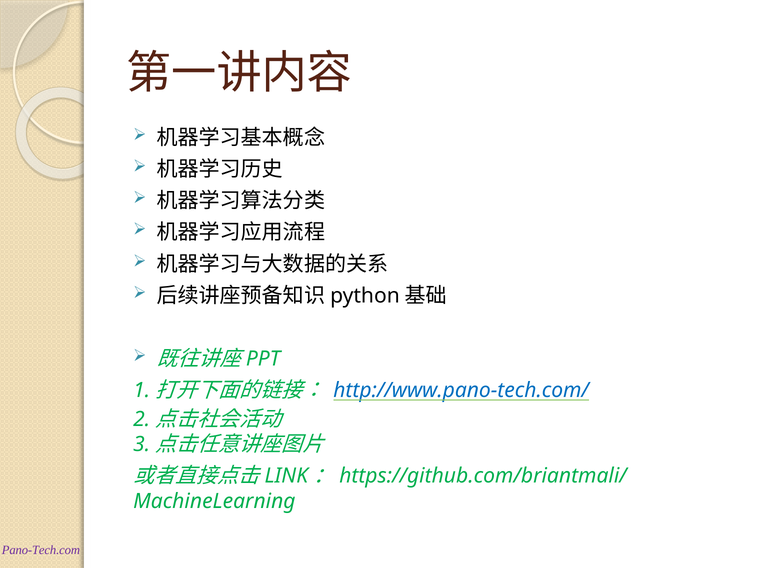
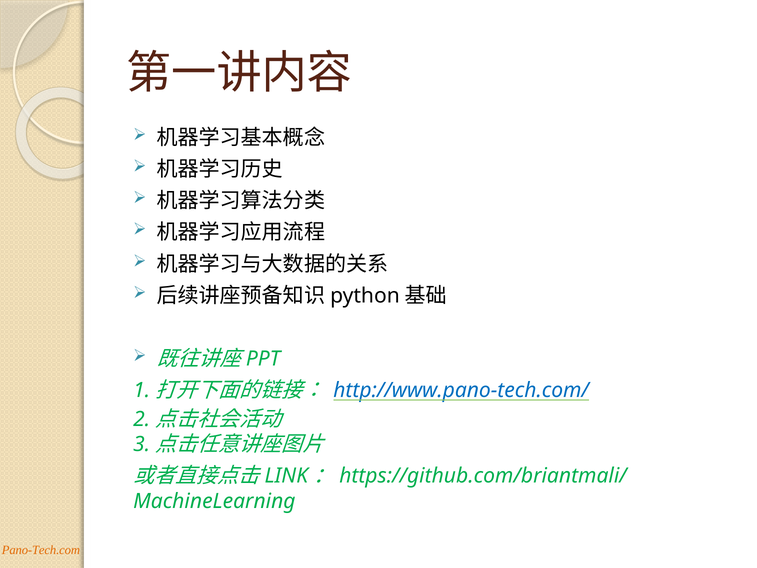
Pano-Tech.com colour: purple -> orange (41, 550)
